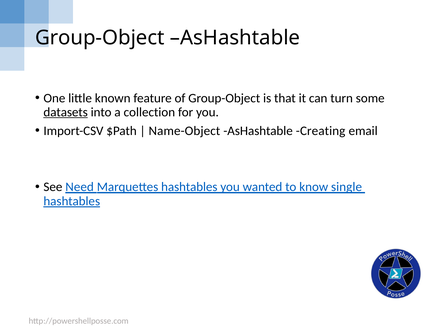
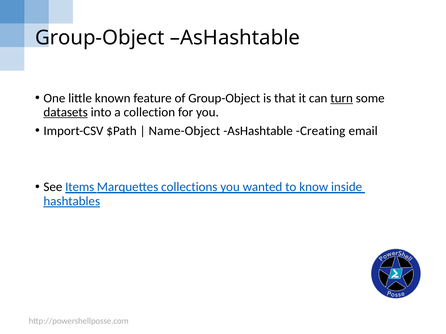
turn underline: none -> present (342, 98)
Need: Need -> Items (80, 187)
Marquettes hashtables: hashtables -> collections (189, 187)
single: single -> inside (347, 187)
